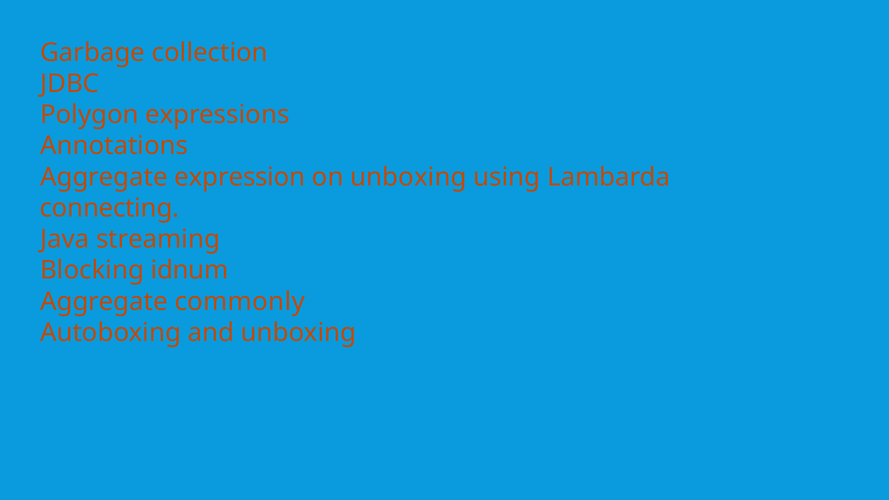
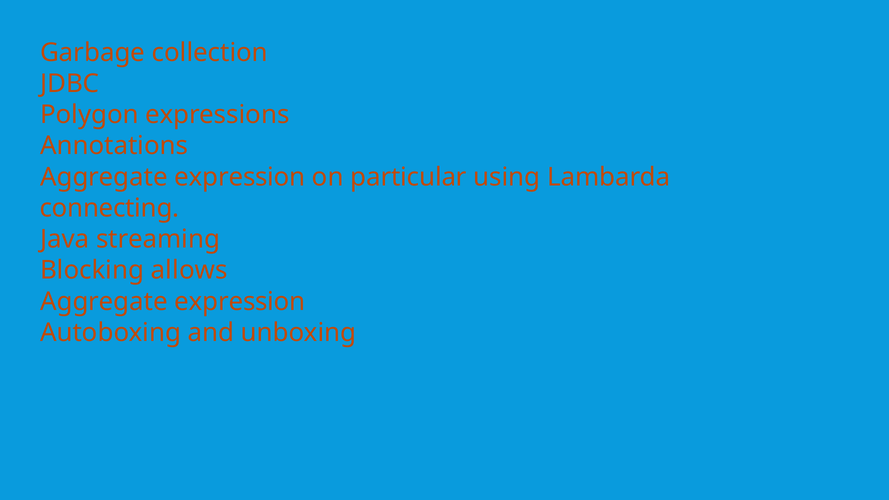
on unboxing: unboxing -> particular (409, 177)
idnum: idnum -> allows (189, 270)
commonly: commonly -> expression (240, 302)
